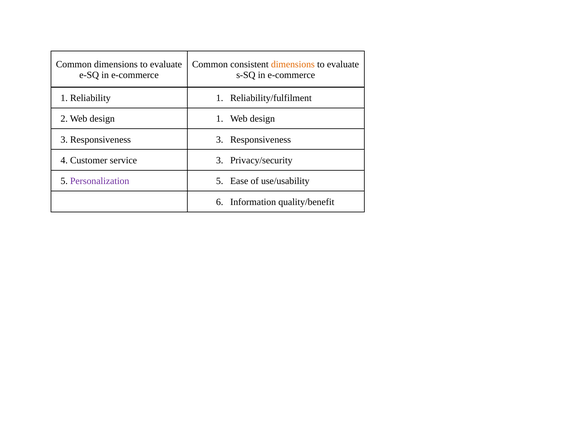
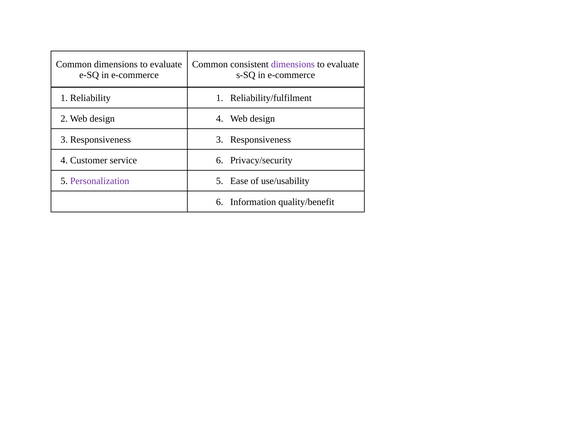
dimensions colour: orange -> purple (293, 64)
design 1: 1 -> 4 (220, 119)
service 3: 3 -> 6 (220, 161)
